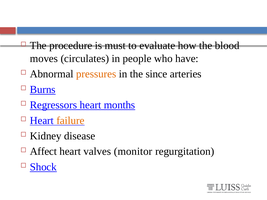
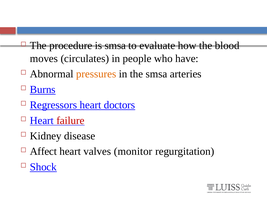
is must: must -> smsa (115, 46)
the since: since -> smsa (156, 74)
months: months -> doctors (119, 105)
failure colour: orange -> red (70, 121)
